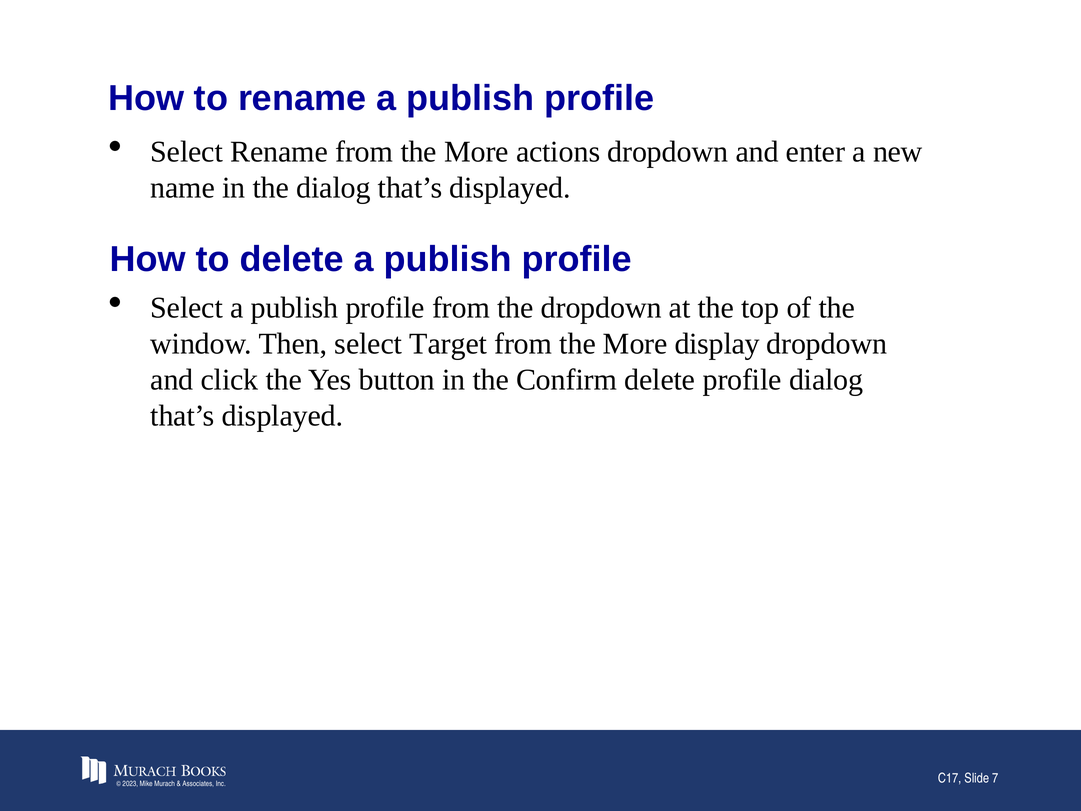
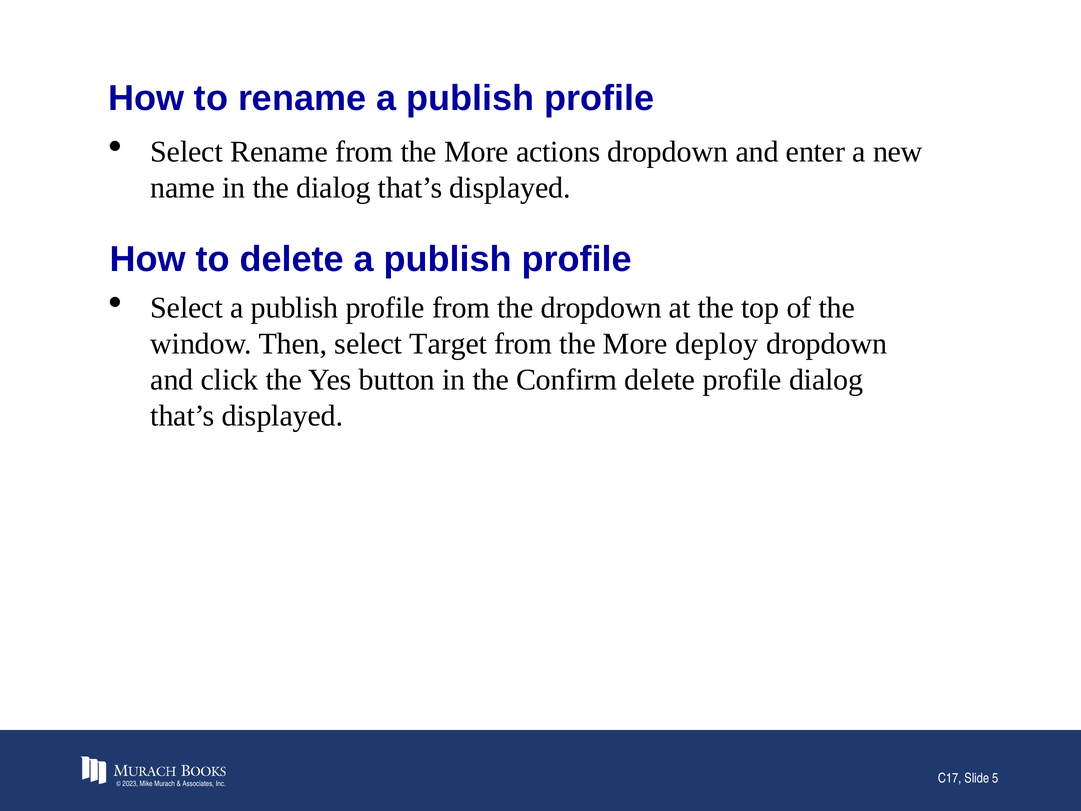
display: display -> deploy (717, 344)
7: 7 -> 5 (995, 778)
